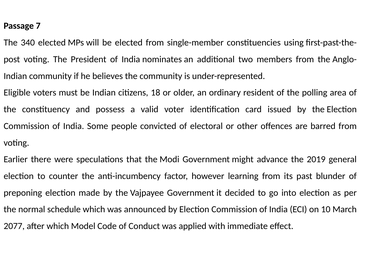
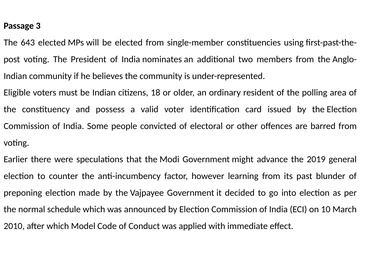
7: 7 -> 3 (38, 26)
340: 340 -> 643 (28, 43)
2077: 2077 -> 2010 (14, 226)
